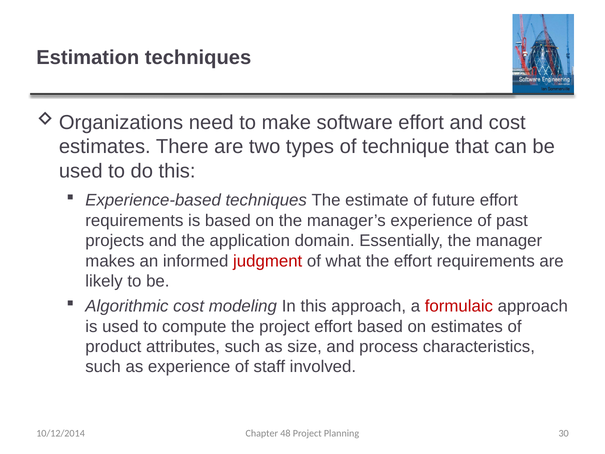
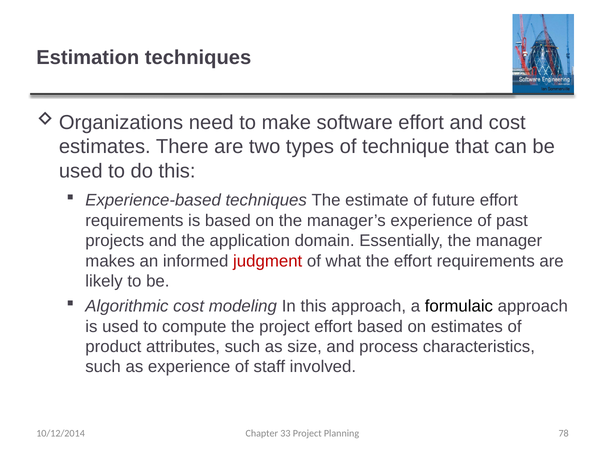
formulaic colour: red -> black (459, 306)
48: 48 -> 33 (285, 433)
30: 30 -> 78 (564, 433)
